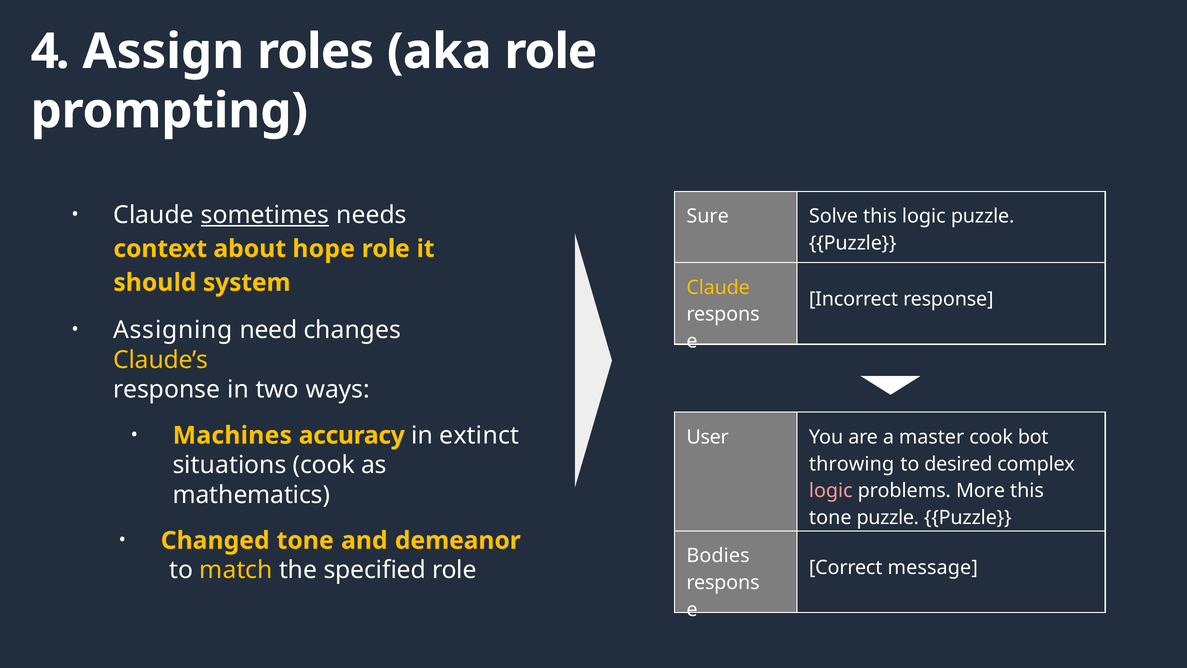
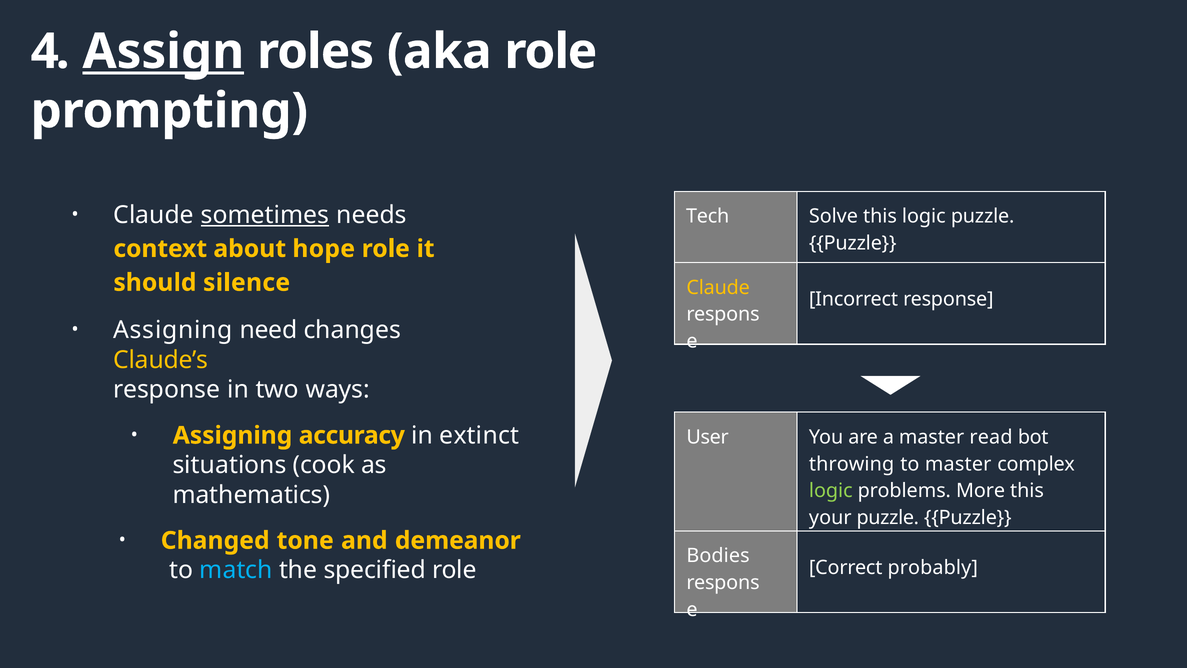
Assign underline: none -> present (163, 52)
Sure: Sure -> Tech (708, 216)
system: system -> silence (247, 282)
Machines: Machines -> Assigning (233, 435)
master cook: cook -> read (991, 437)
to desired: desired -> master (958, 464)
logic colour: pink -> light green (831, 491)
tone: tone -> your (830, 518)
message: message -> probably (933, 568)
match colour: yellow -> light blue (236, 570)
